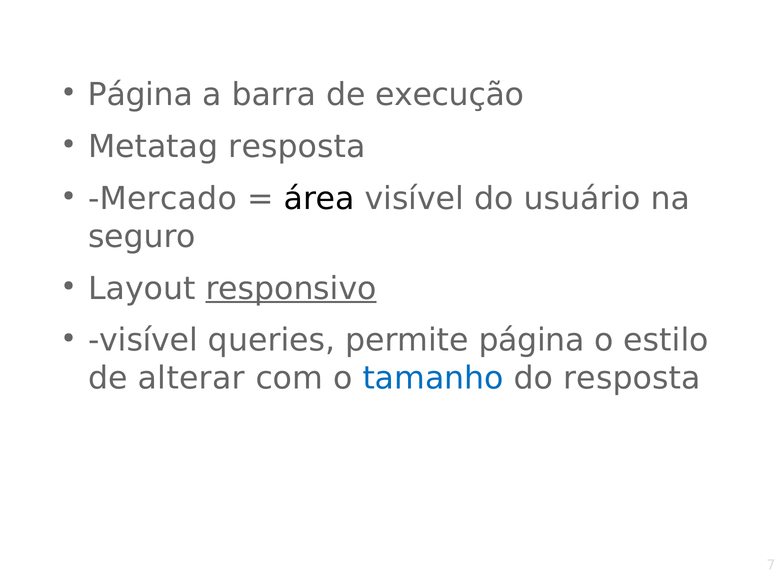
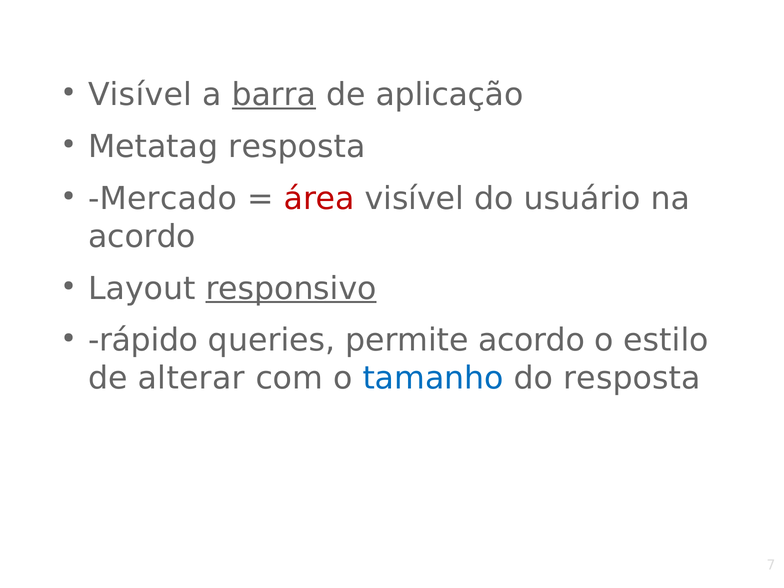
Página: Página -> Visível (140, 95)
barra underline: none -> present (274, 95)
execução: execução -> aplicação (450, 95)
área colour: black -> red (319, 199)
seguro: seguro -> acordo (142, 237)
visível: visível -> rápido (143, 340)
permite página: página -> acordo (532, 340)
